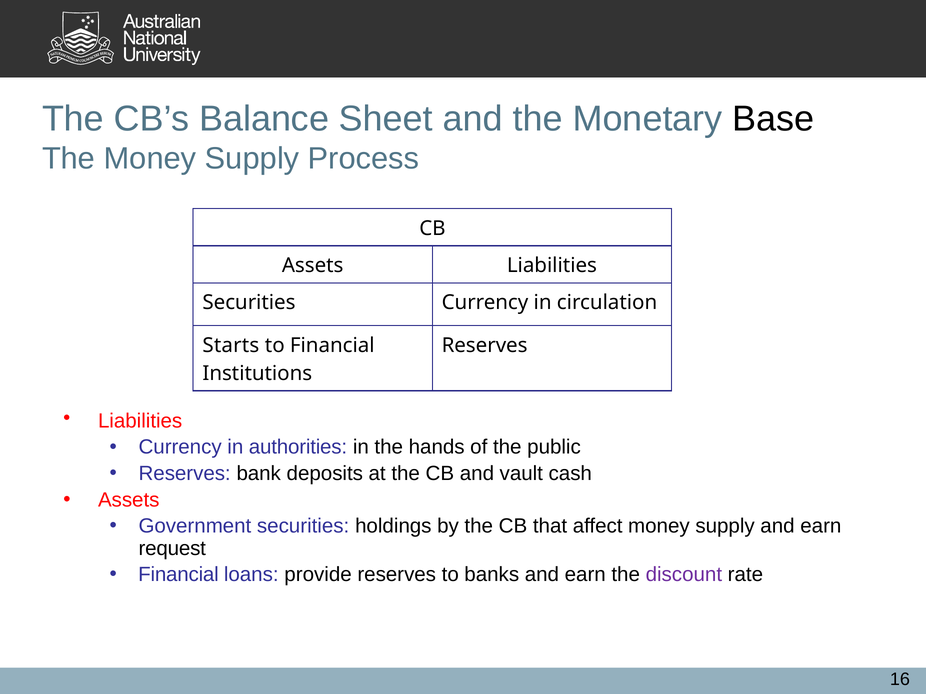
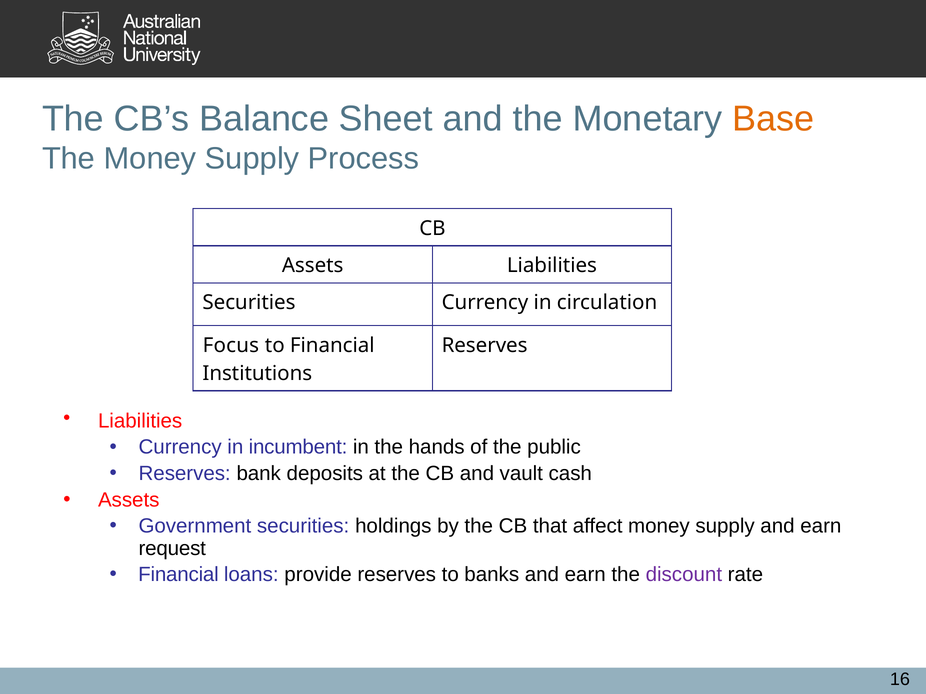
Base colour: black -> orange (773, 119)
Starts: Starts -> Focus (231, 346)
authorities: authorities -> incumbent (298, 448)
